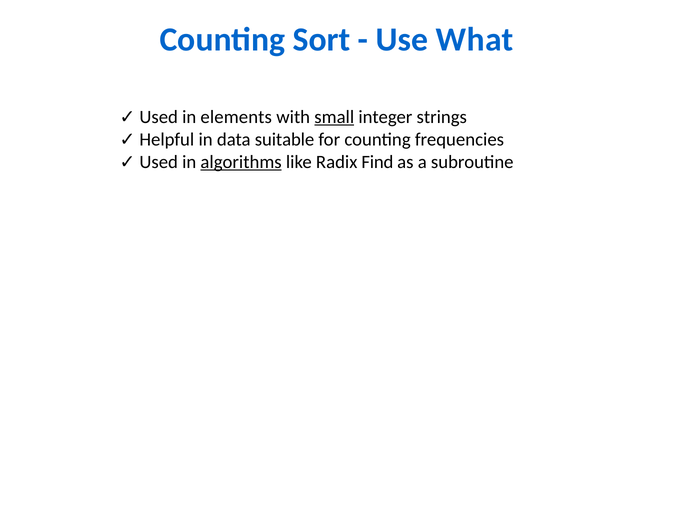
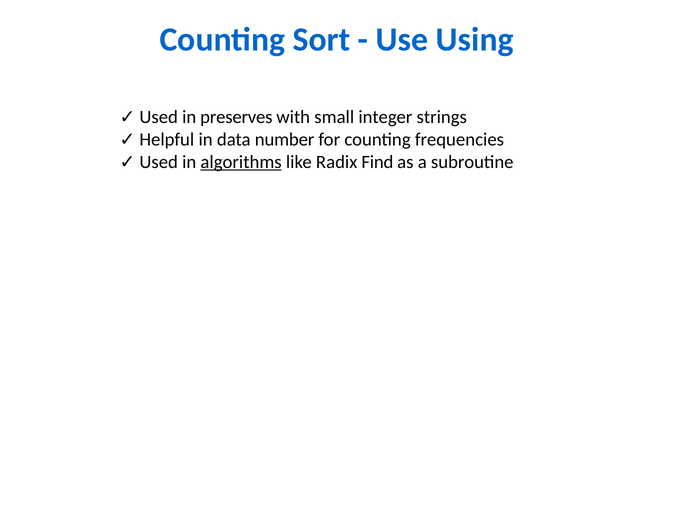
What: What -> Using (475, 39)
elements: elements -> preserves (236, 117)
small underline: present -> none (334, 117)
suitable: suitable -> number (285, 139)
